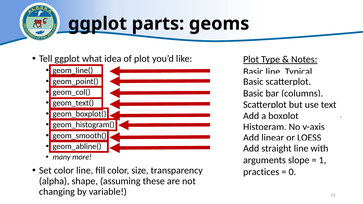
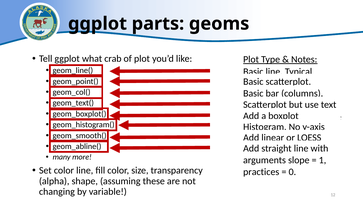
idea: idea -> crab (113, 59)
